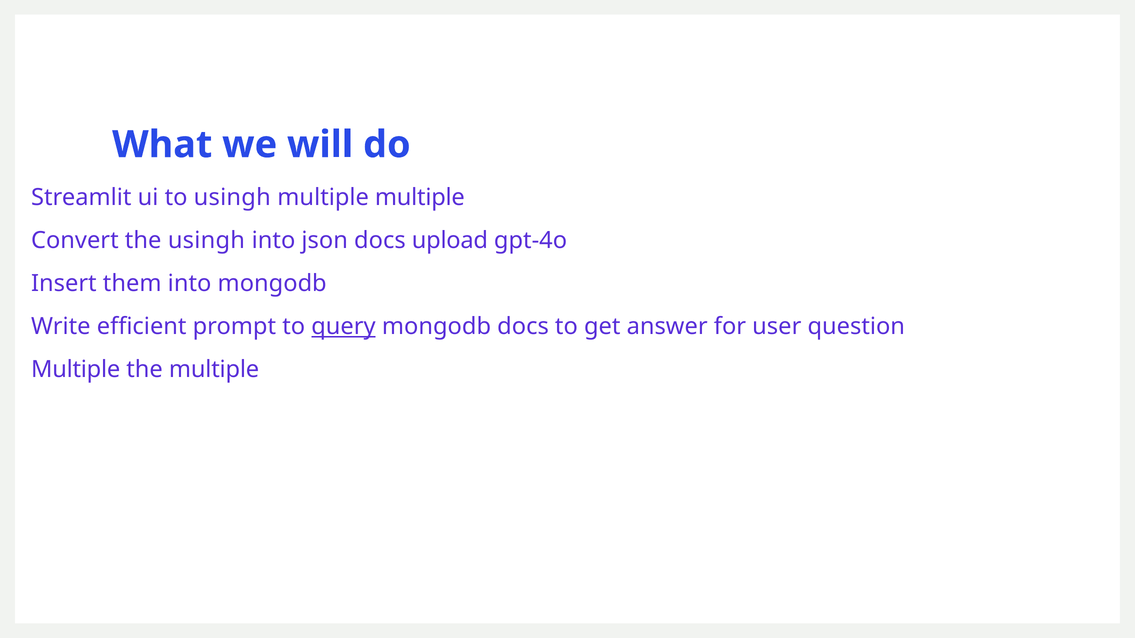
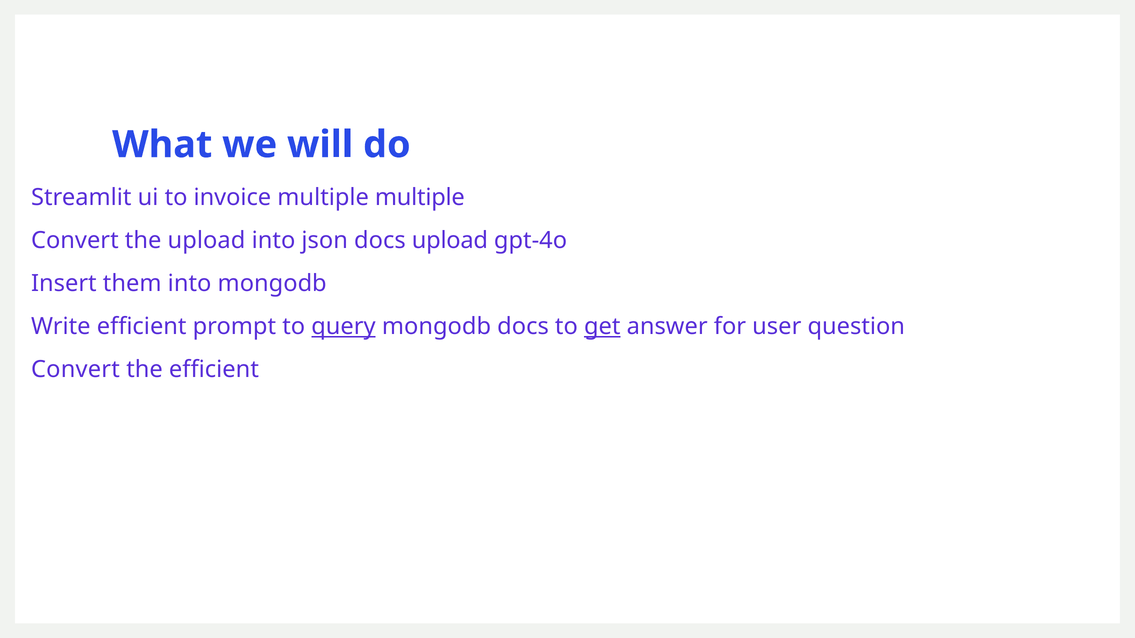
to usingh: usingh -> invoice (232, 198)
the usingh: usingh -> upload (206, 241)
get underline: none -> present (602, 327)
Multiple: Multiple -> Convert (75, 370)
the multiple: multiple -> efficient (214, 370)
